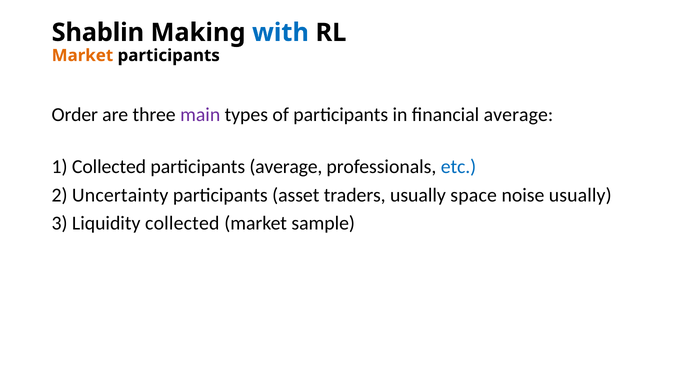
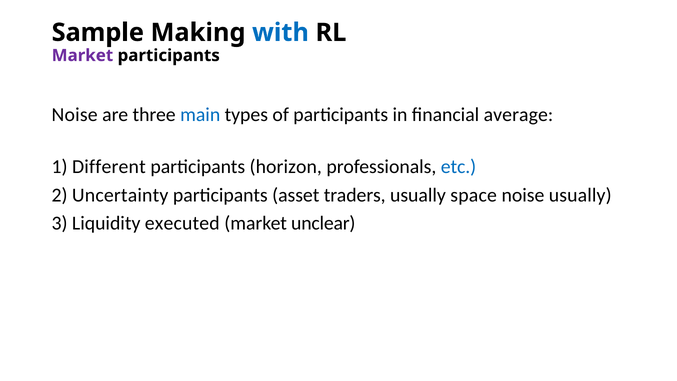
Shablin: Shablin -> Sample (98, 33)
Market colour: orange -> purple (82, 55)
Order: Order -> Noise (75, 114)
main colour: purple -> blue (200, 114)
1 Collected: Collected -> Different (109, 167)
participants average: average -> horizon (286, 167)
Liquidity collected: collected -> executed (182, 223)
sample: sample -> unclear (323, 223)
